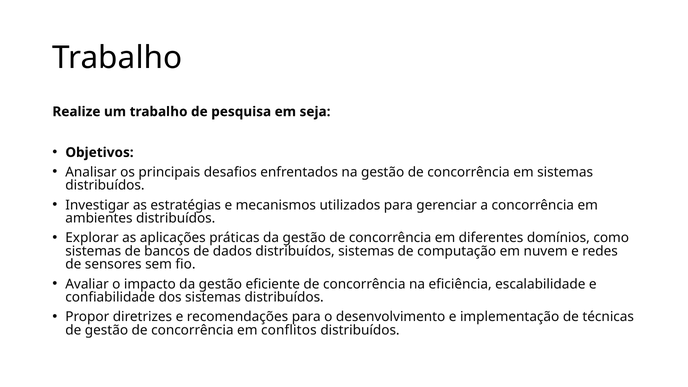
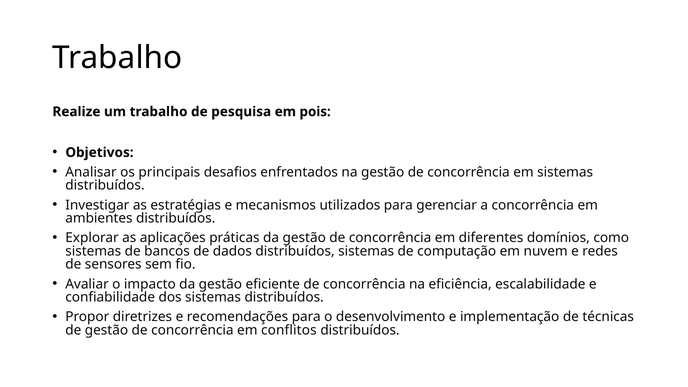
seja: seja -> pois (315, 112)
